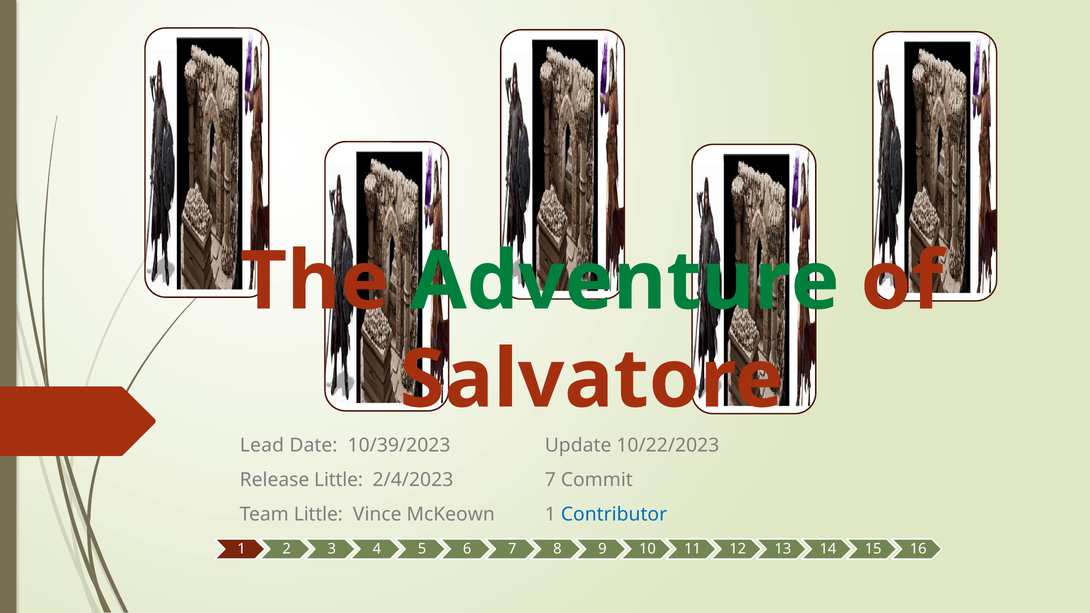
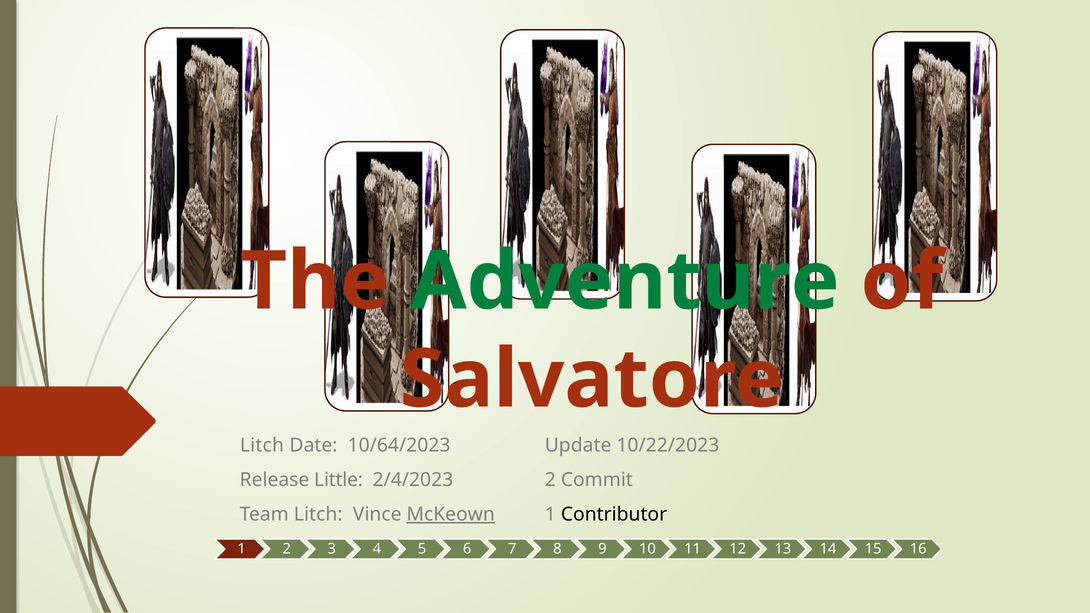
Lead: Lead -> Litch (262, 445)
10/39/2023: 10/39/2023 -> 10/64/2023 (399, 445)
2/4/2023 7: 7 -> 2 (550, 480)
Team Little: Little -> Litch (318, 515)
McKeown underline: none -> present (451, 515)
Contributor colour: blue -> black (614, 515)
